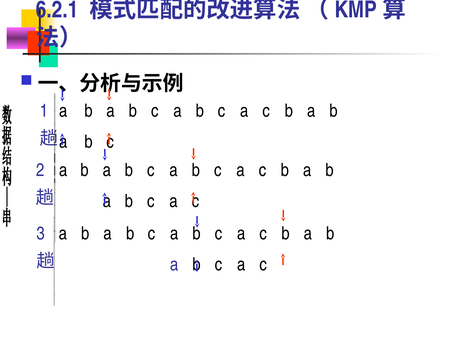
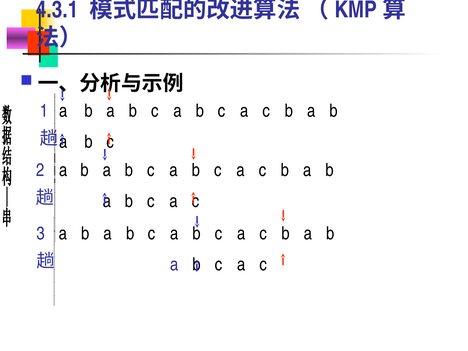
6.2.1: 6.2.1 -> 4.3.1 (57, 10)
